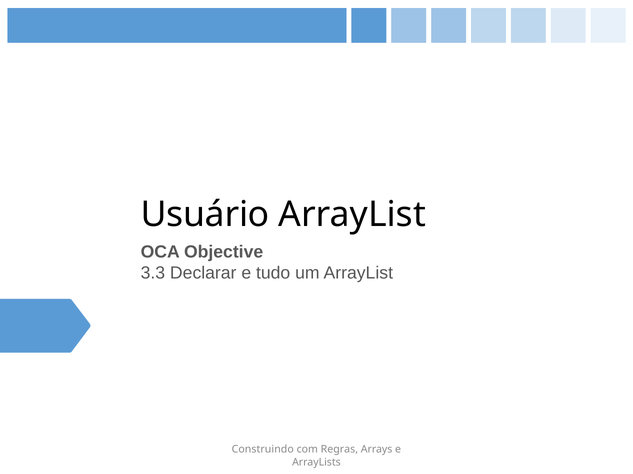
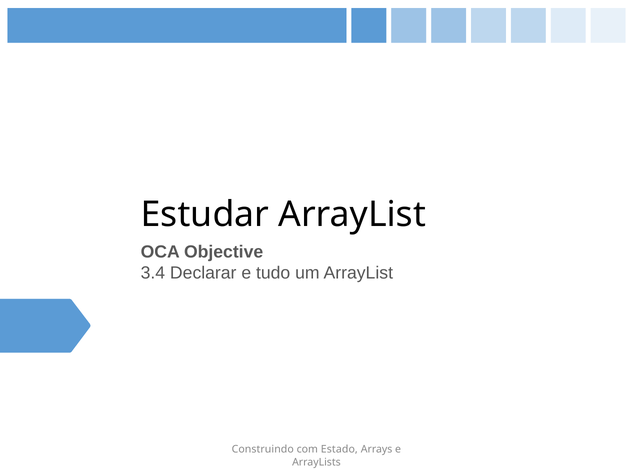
Usuário: Usuário -> Estudar (205, 215)
3.3: 3.3 -> 3.4 (153, 273)
Regras: Regras -> Estado (339, 450)
